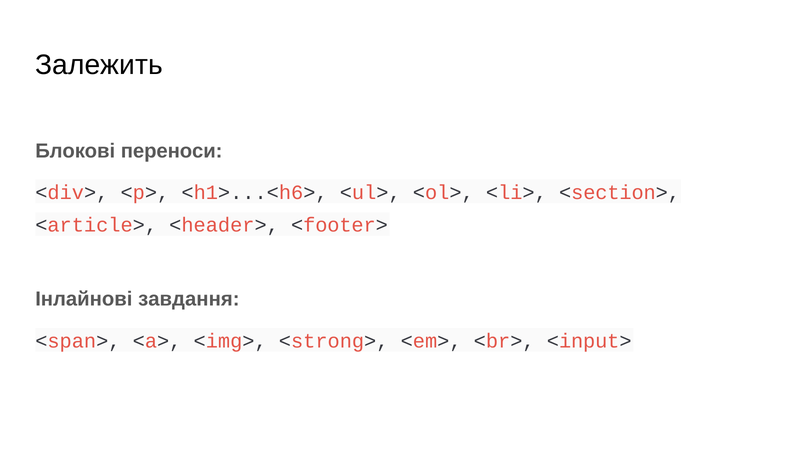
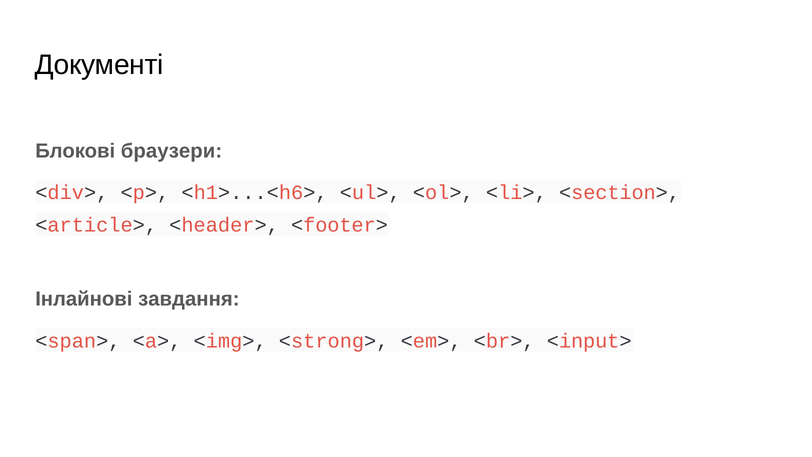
Залежить: Залежить -> Документі (99, 65)
переноси: переноси -> браузери (172, 151)
